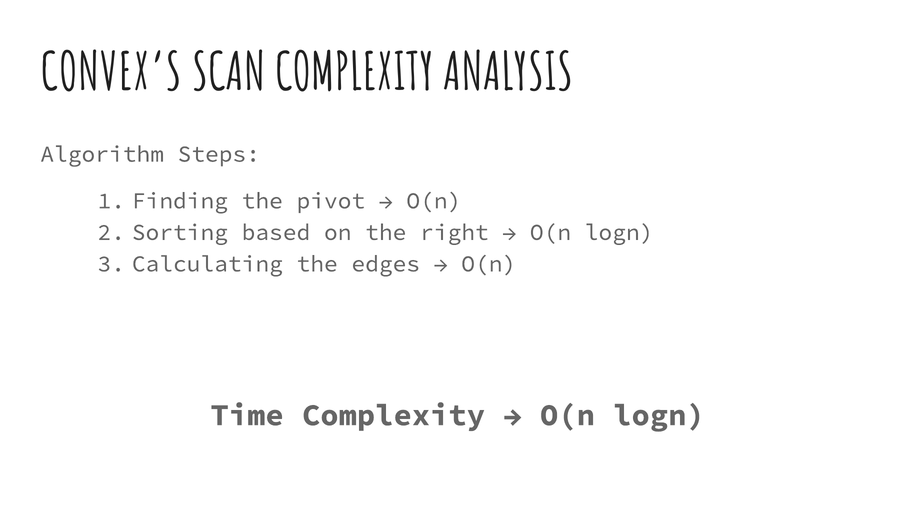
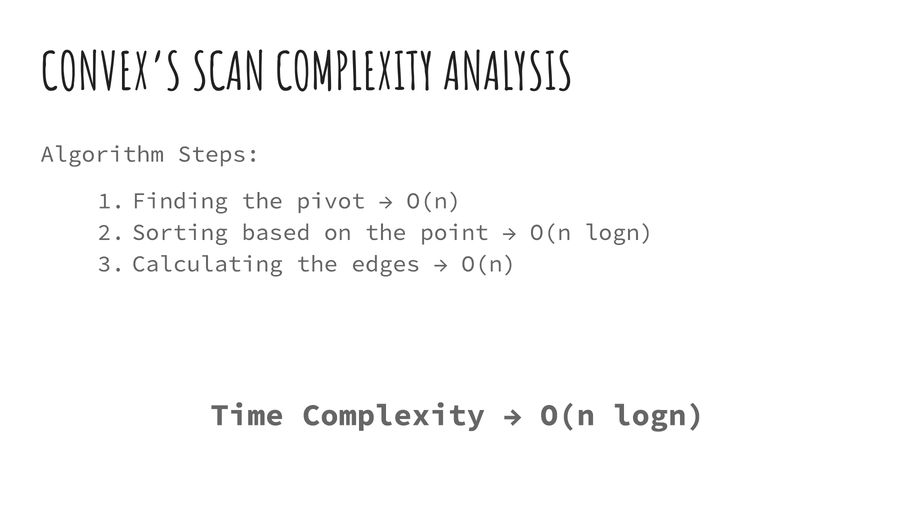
right: right -> point (454, 233)
